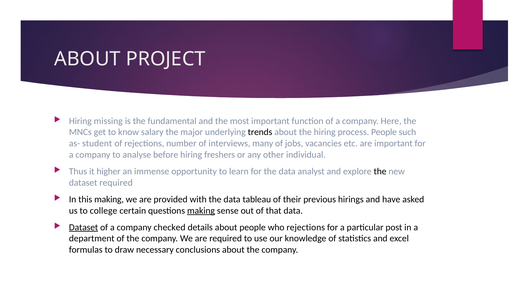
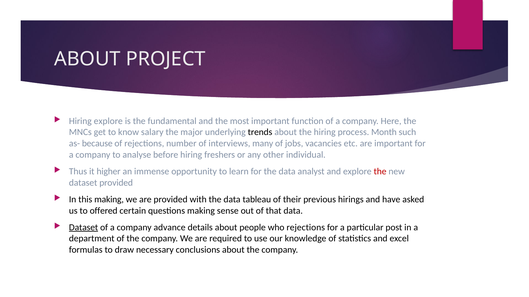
Hiring missing: missing -> explore (108, 121)
process People: People -> Month (384, 132)
student: student -> because (97, 144)
the colour: black -> red (380, 172)
dataset required: required -> provided (116, 183)
college: college -> offered (104, 211)
making underline: present -> none (201, 211)
checked: checked -> advance (170, 228)
